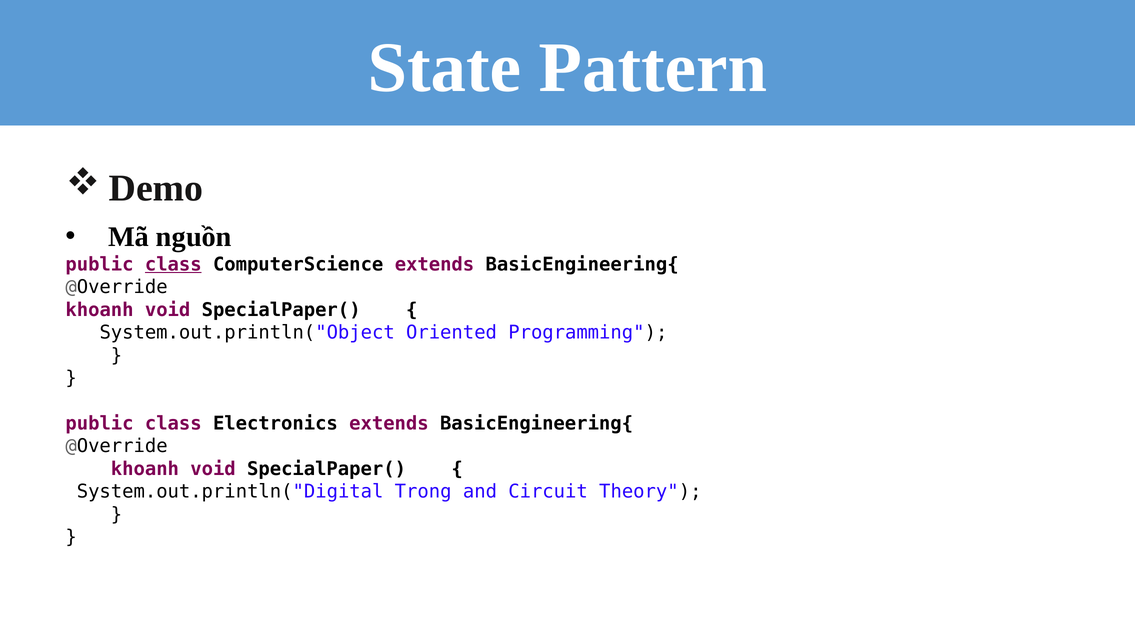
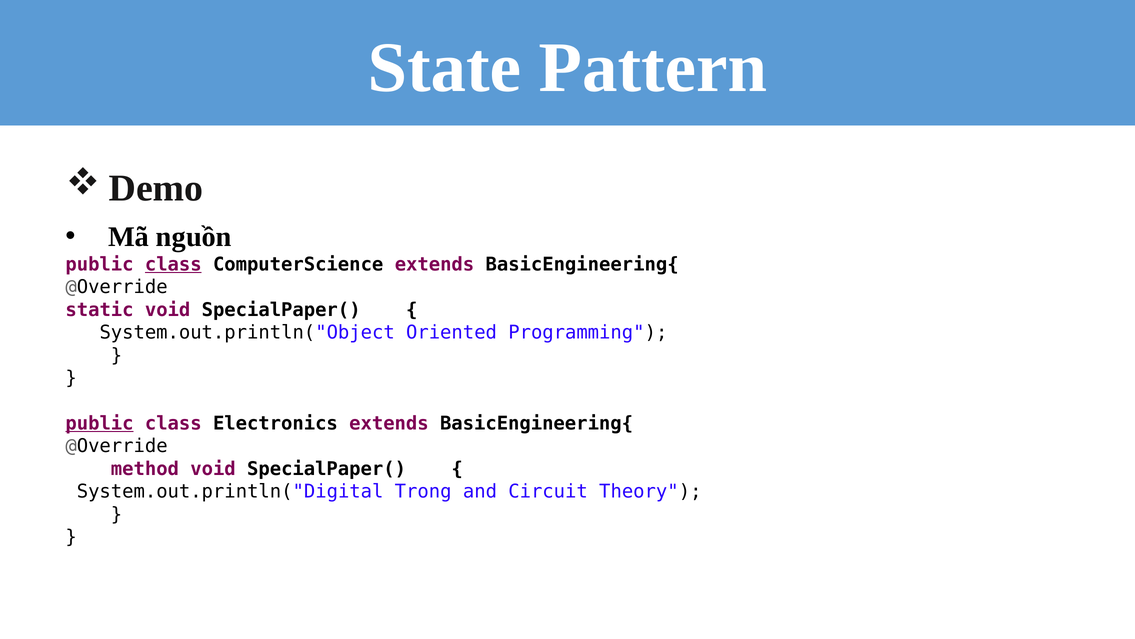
khoanh: khoanh -> static (100, 310)
public underline: none -> present (100, 423)
khoanh: khoanh -> method (145, 468)
